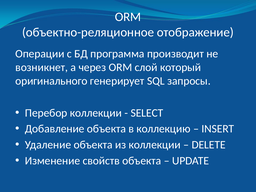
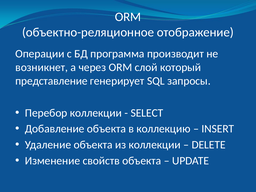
оригинального: оригинального -> представление (51, 81)
